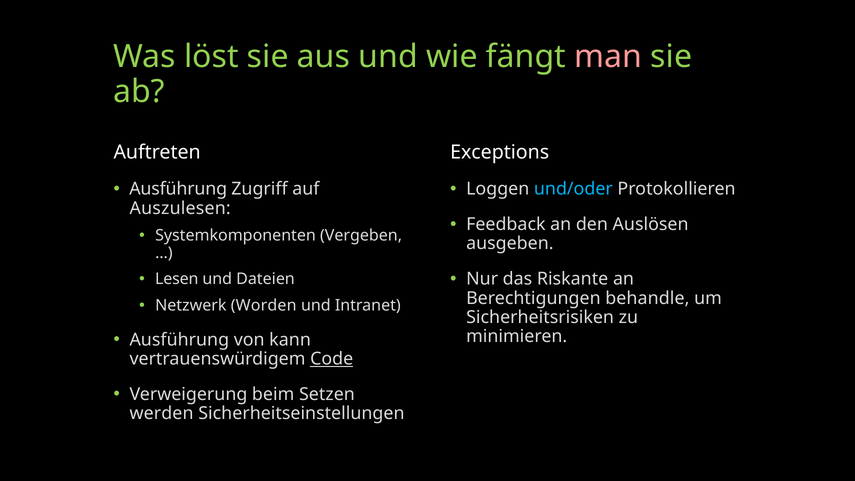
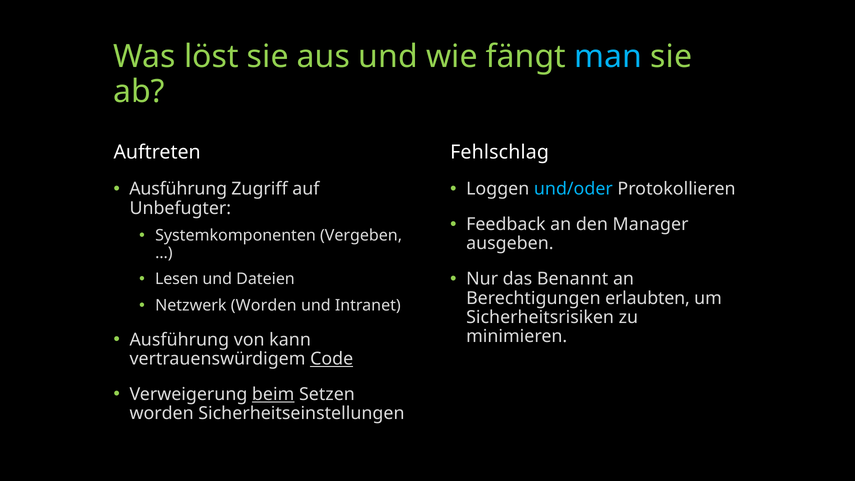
man colour: pink -> light blue (608, 57)
Exceptions: Exceptions -> Fehlschlag (500, 152)
Auszulesen: Auszulesen -> Unbefugter (180, 208)
Auslösen: Auslösen -> Manager (651, 224)
Riskante: Riskante -> Benannt (573, 279)
behandle: behandle -> erlaubten (647, 298)
beim underline: none -> present (273, 394)
werden: werden -> worden (162, 413)
